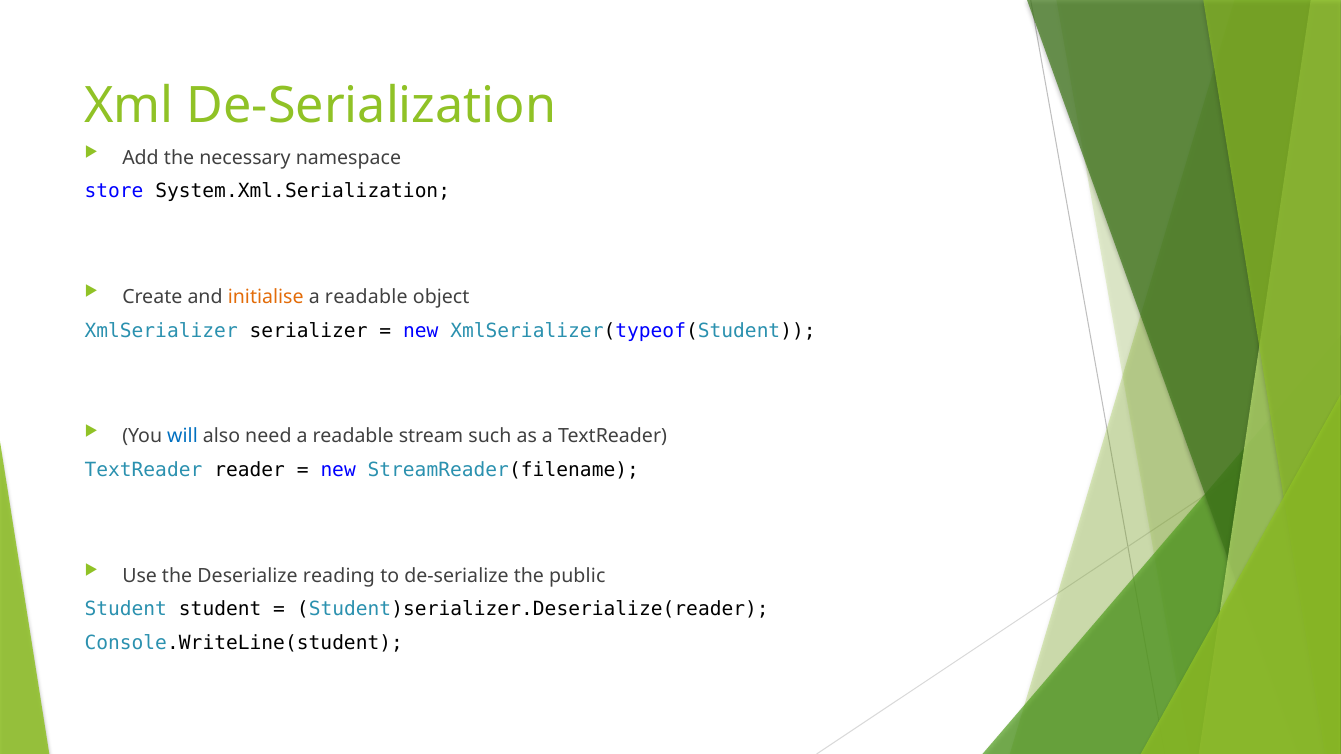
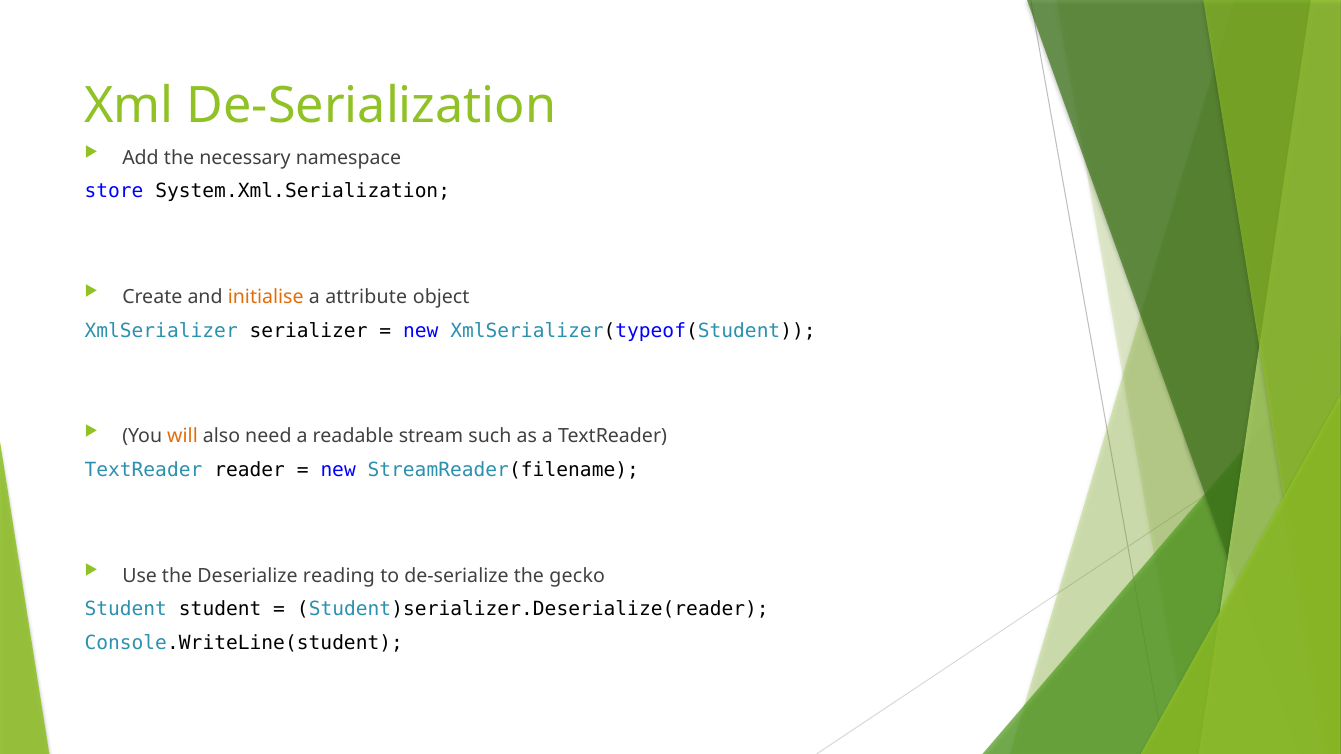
readable: readable -> attribute (366, 297)
will colour: blue -> orange (183, 437)
public: public -> gecko (577, 576)
